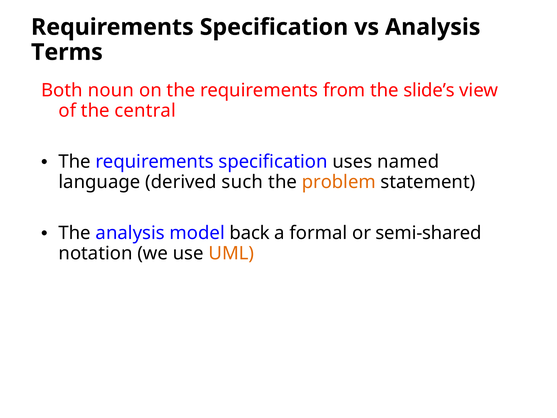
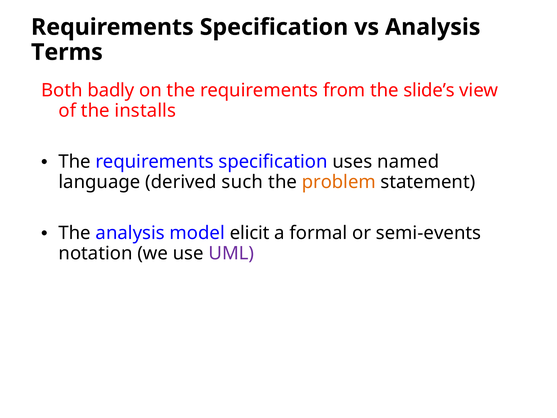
noun: noun -> badly (111, 90)
central: central -> installs (145, 111)
back: back -> elicit (250, 233)
semi-shared: semi-shared -> semi-events (428, 233)
UML colour: orange -> purple (231, 253)
